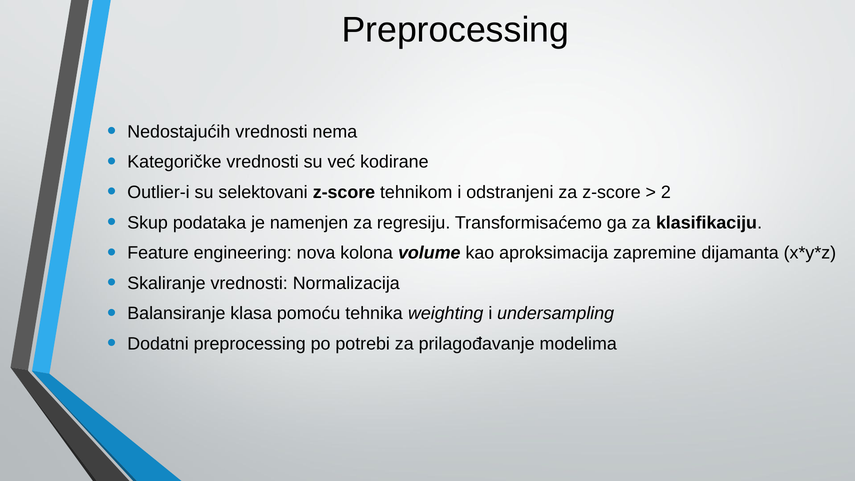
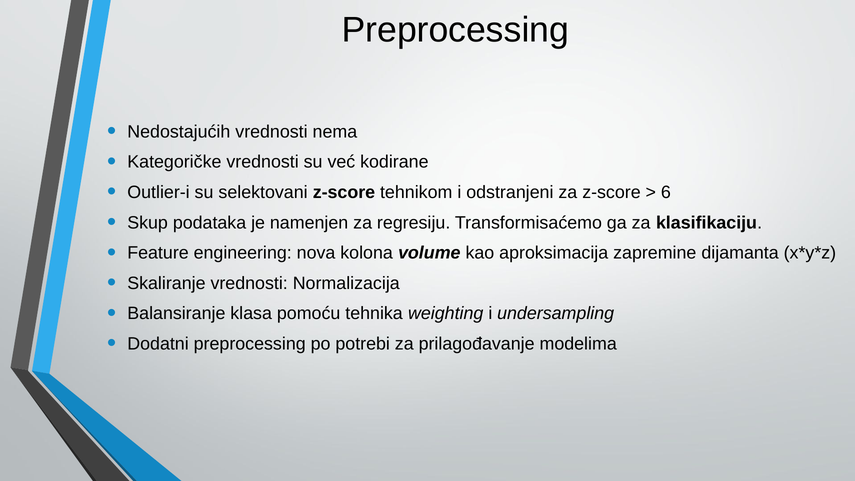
2: 2 -> 6 (666, 192)
